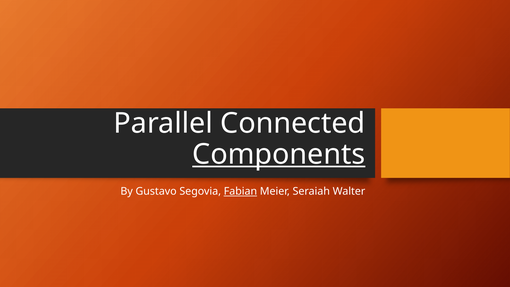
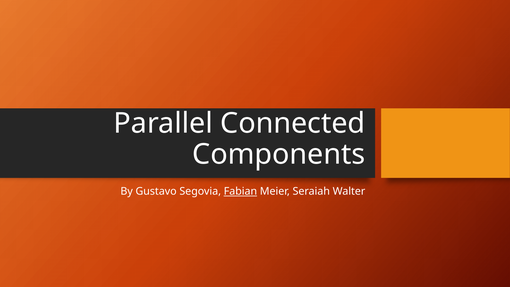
Components underline: present -> none (279, 154)
